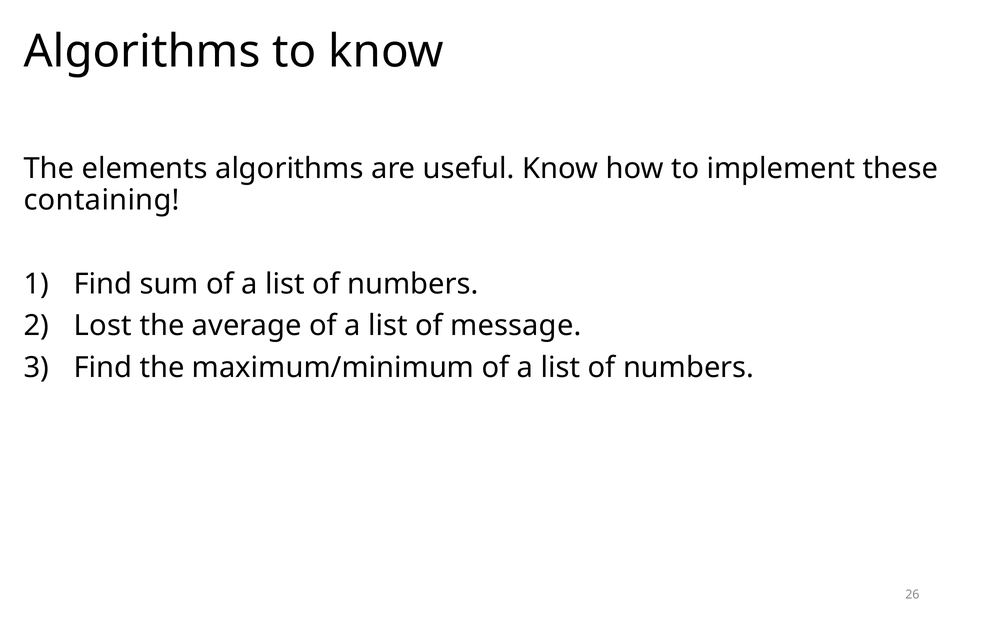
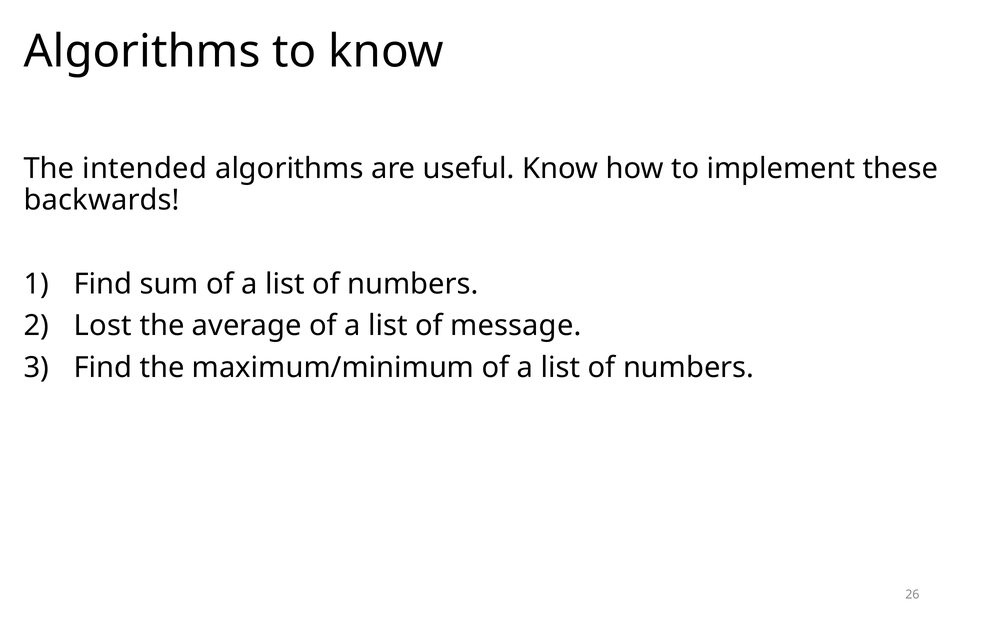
elements: elements -> intended (145, 169)
containing: containing -> backwards (102, 200)
